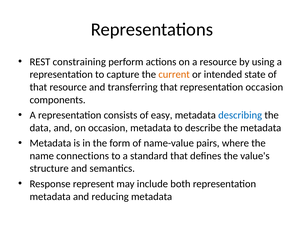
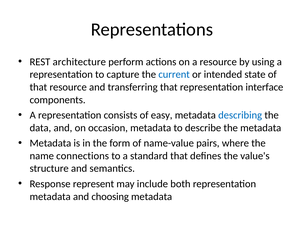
constraining: constraining -> architecture (79, 62)
current colour: orange -> blue (174, 74)
representation occasion: occasion -> interface (264, 87)
reducing: reducing -> choosing (110, 197)
